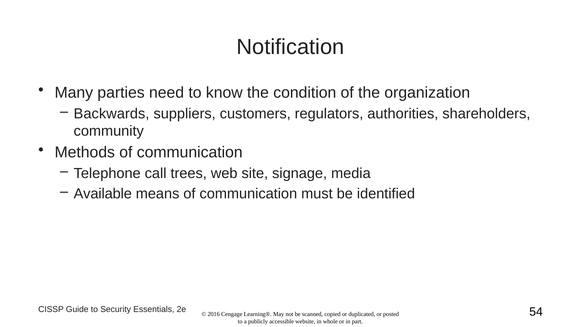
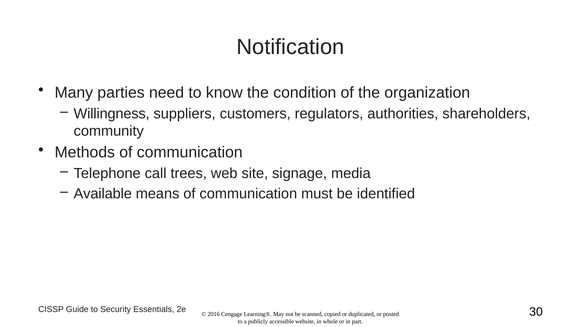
Backwards: Backwards -> Willingness (112, 114)
54: 54 -> 30 (536, 312)
